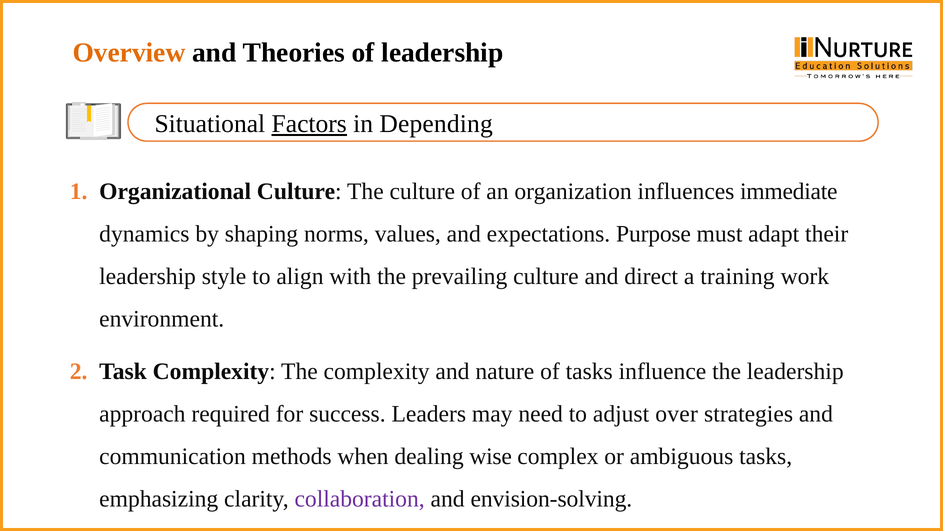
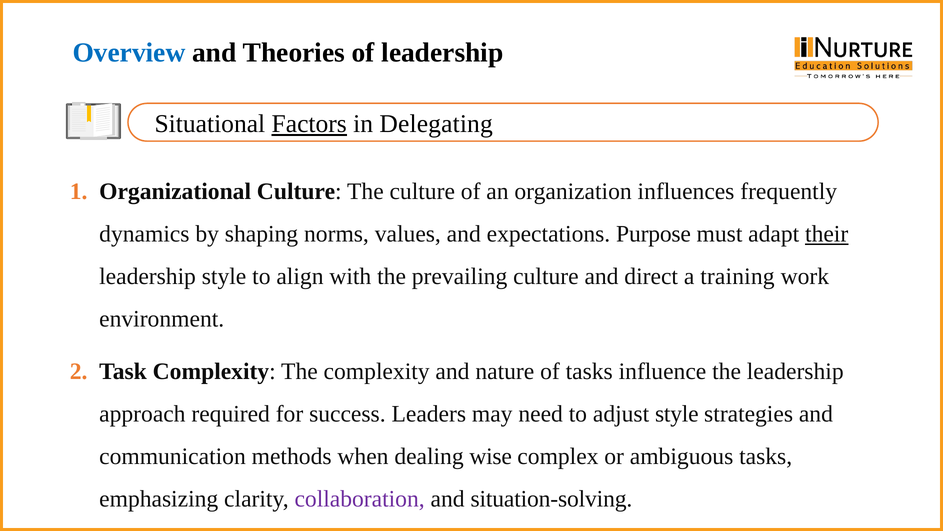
Overview colour: orange -> blue (129, 53)
Depending: Depending -> Delegating (436, 124)
immediate: immediate -> frequently (789, 191)
their underline: none -> present (827, 234)
adjust over: over -> style (677, 413)
envision-solving: envision-solving -> situation-solving (551, 498)
